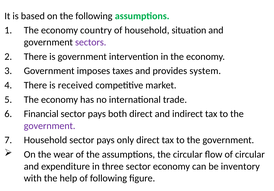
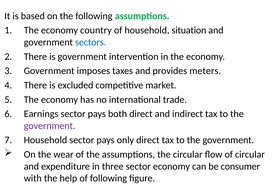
sectors colour: purple -> blue (91, 42)
system: system -> meters (205, 71)
received: received -> excluded (76, 85)
Financial: Financial -> Earnings (41, 114)
inventory: inventory -> consumer (240, 166)
